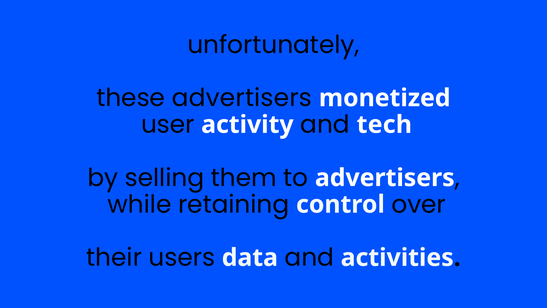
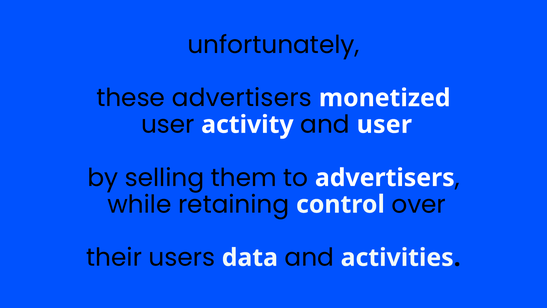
and tech: tech -> user (384, 125)
